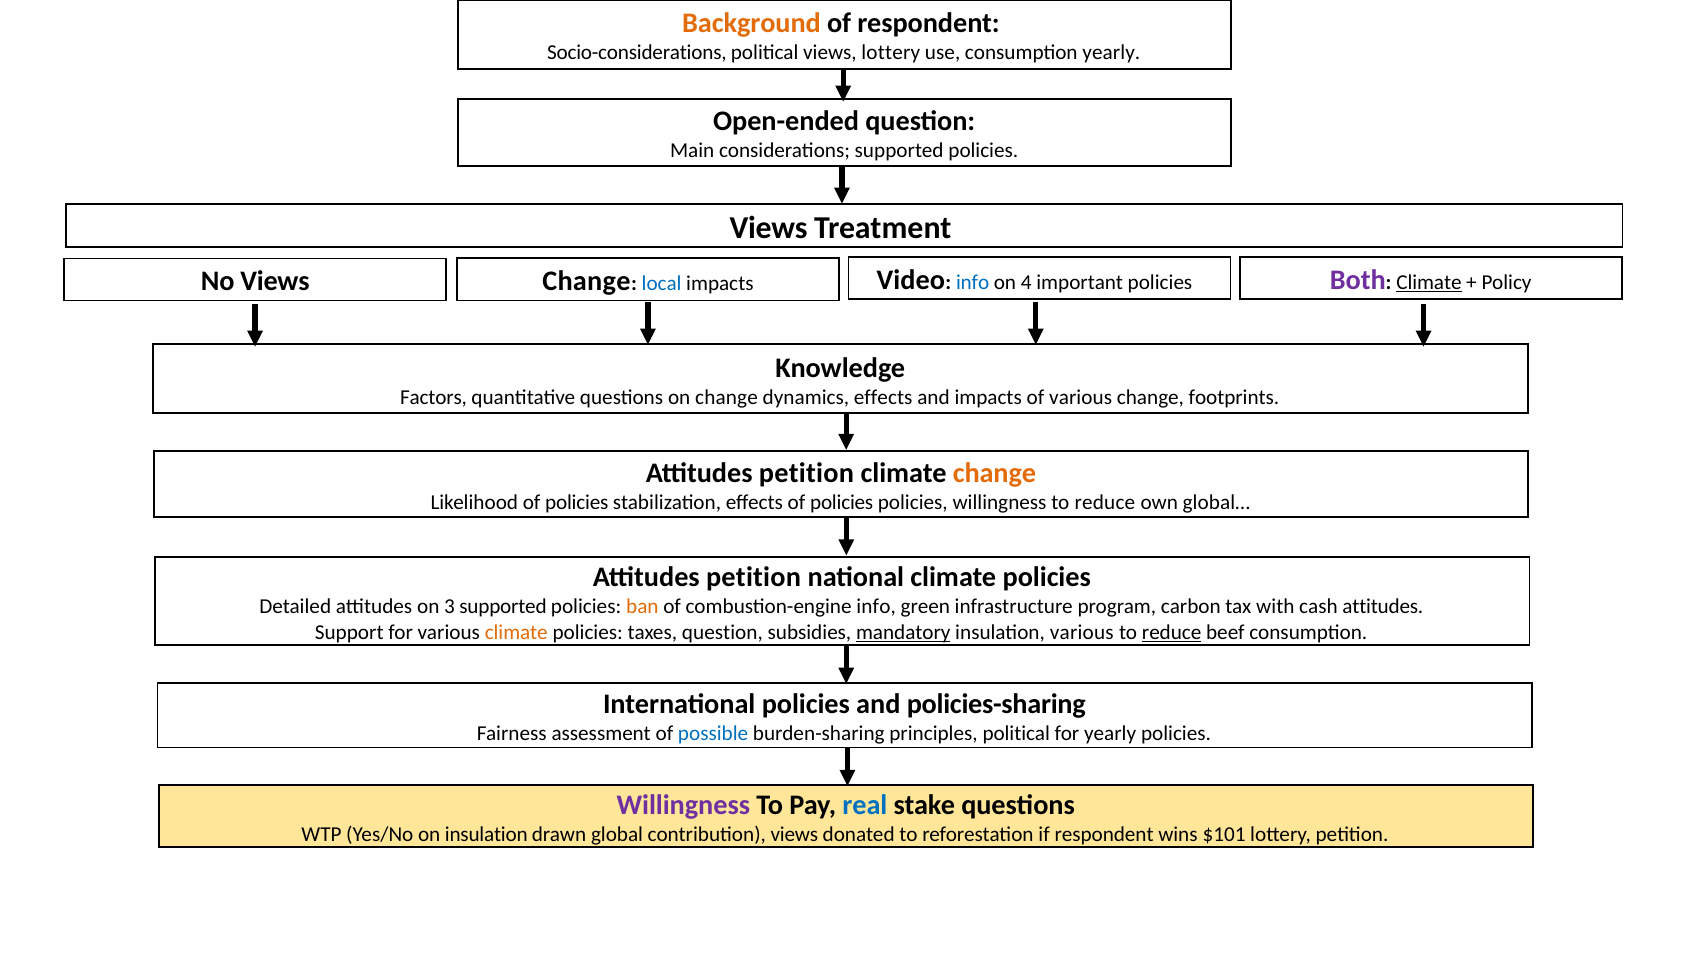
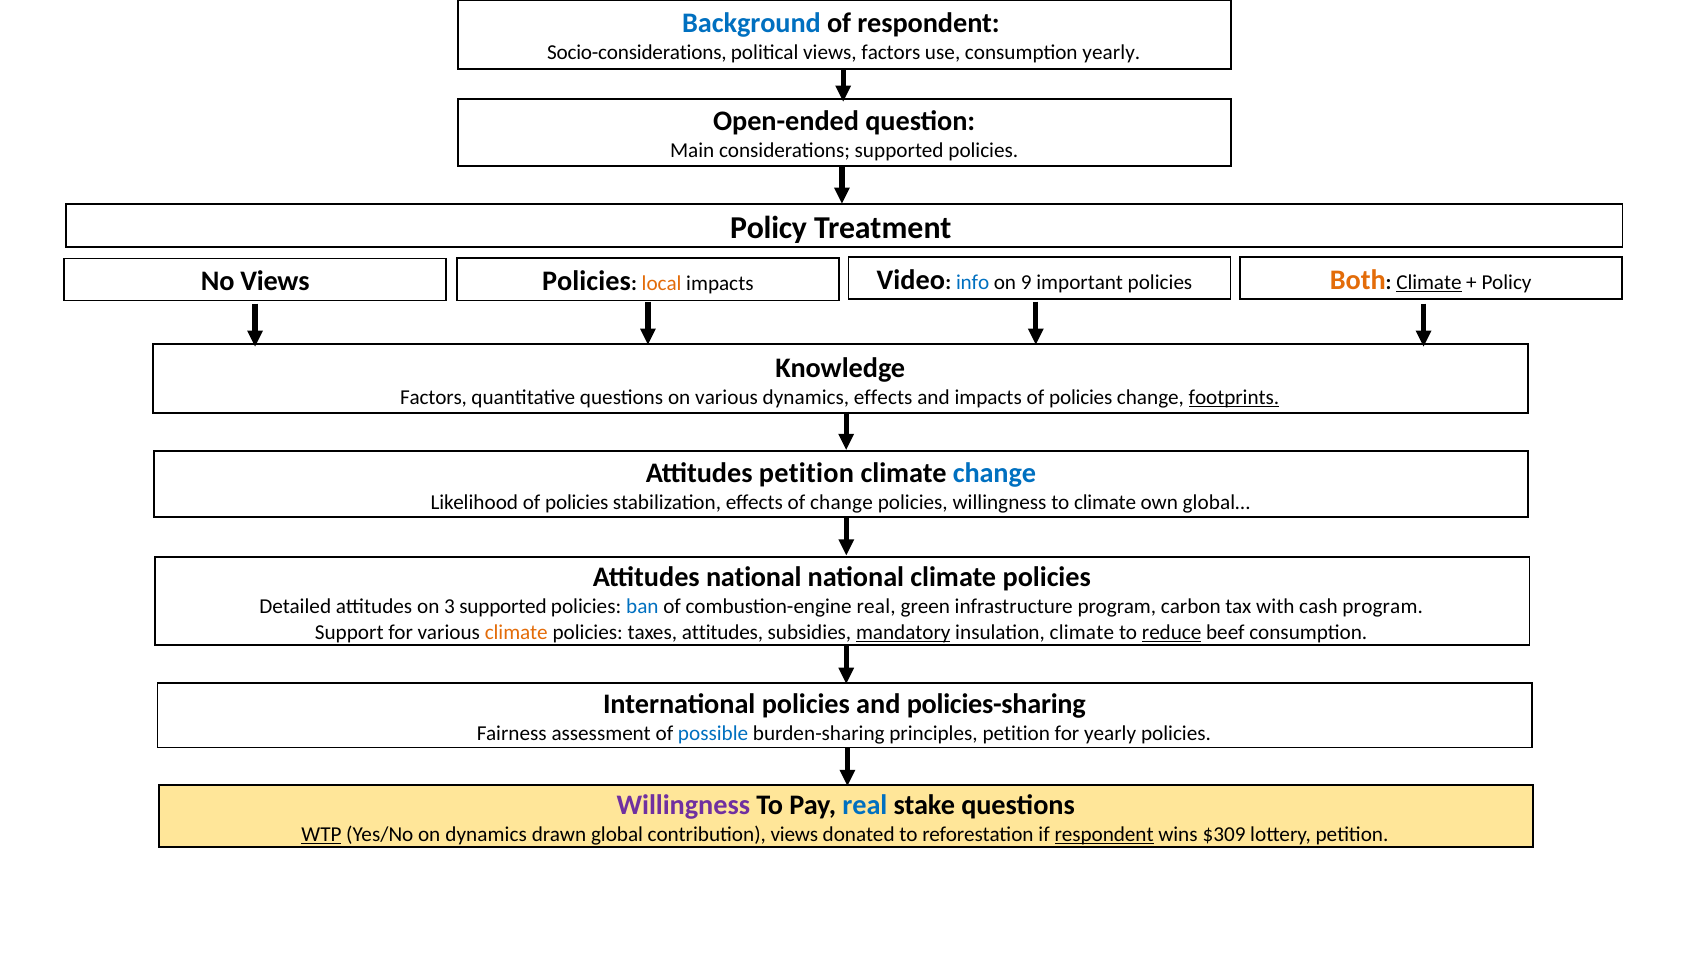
Background colour: orange -> blue (752, 24)
views lottery: lottery -> factors (891, 53)
Views: Views -> Policy (769, 228)
Change: Change -> Policies (587, 281)
local colour: blue -> orange (662, 284)
4: 4 -> 9 (1026, 283)
Both colour: purple -> orange (1358, 280)
on change: change -> various (727, 397)
impacts of various: various -> policies (1081, 397)
footprints underline: none -> present (1234, 397)
change colour: orange -> blue (994, 473)
effects of policies: policies -> change (841, 502)
willingness to reduce: reduce -> climate (1105, 502)
petition: petition -> national (754, 578)
ban colour: orange -> blue (642, 607)
combustion-engine info: info -> real (876, 607)
cash attitudes: attitudes -> program (1383, 607)
taxes question: question -> attitudes (723, 632)
insulation various: various -> climate (1082, 632)
principles political: political -> petition (1016, 734)
WTP underline: none -> present (321, 835)
on insulation: insulation -> dynamics (486, 835)
respondent underline: none -> present (1104, 835)
$101: $101 -> $309 (1224, 835)
